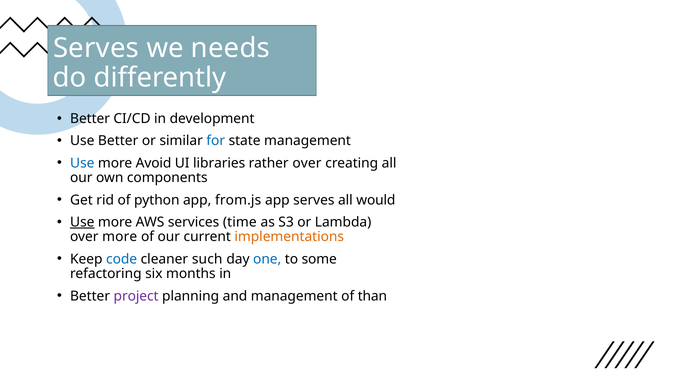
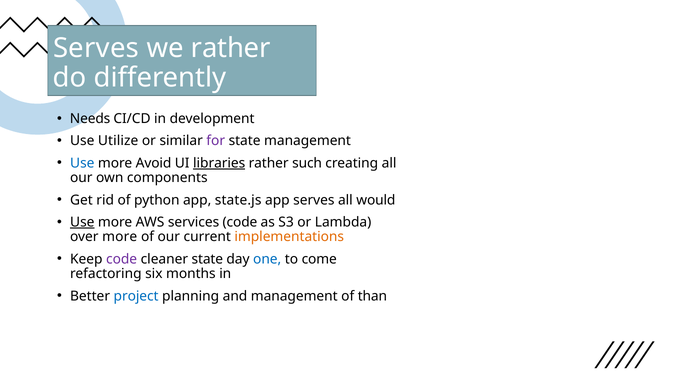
we needs: needs -> rather (231, 48)
Better: Better -> Needs (90, 119)
Use Better: Better -> Utilize (118, 141)
for colour: blue -> purple (216, 141)
libraries underline: none -> present (219, 163)
rather over: over -> such (307, 163)
from.js: from.js -> state.js (238, 200)
services time: time -> code (240, 222)
code colour: blue -> purple (122, 259)
cleaner such: such -> state (207, 259)
some: some -> come (319, 259)
project colour: purple -> blue (136, 296)
